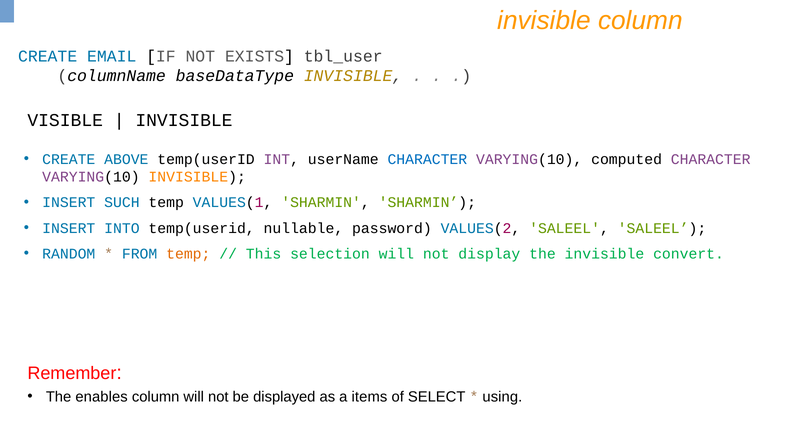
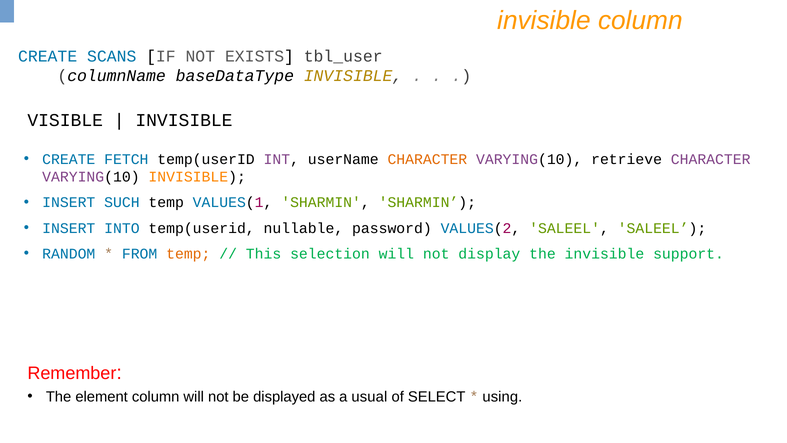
EMAIL: EMAIL -> SCANS (112, 56)
ABOVE: ABOVE -> FETCH (126, 159)
CHARACTER colour: blue -> orange (427, 159)
computed: computed -> retrieve (627, 159)
convert: convert -> support (689, 254)
enables: enables -> element (102, 396)
items: items -> usual (369, 396)
